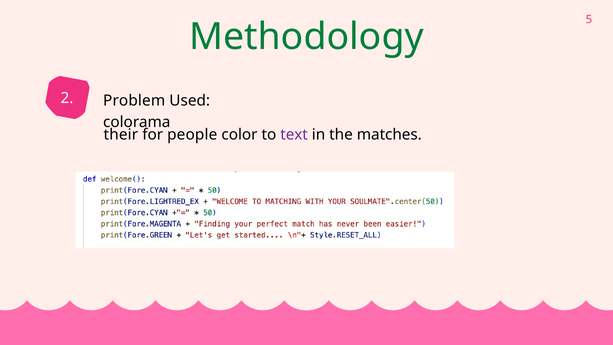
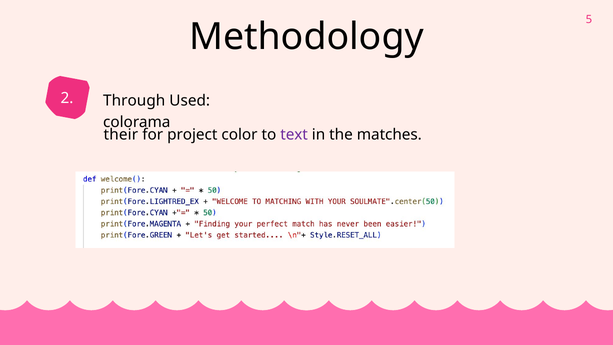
Methodology colour: green -> black (306, 37)
Problem: Problem -> Through (134, 101)
people: people -> project (192, 134)
